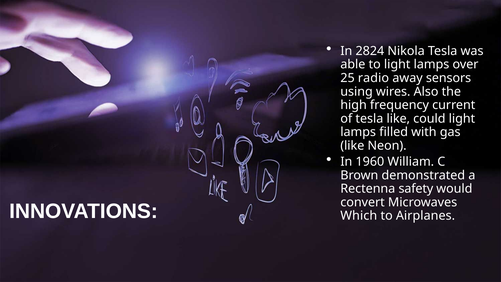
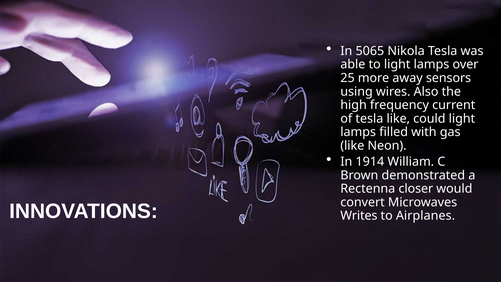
2824: 2824 -> 5065 (370, 51)
radio: radio -> more (374, 78)
1960: 1960 -> 1914 (370, 162)
safety: safety -> closer (416, 189)
Which: Which -> Writes (359, 216)
